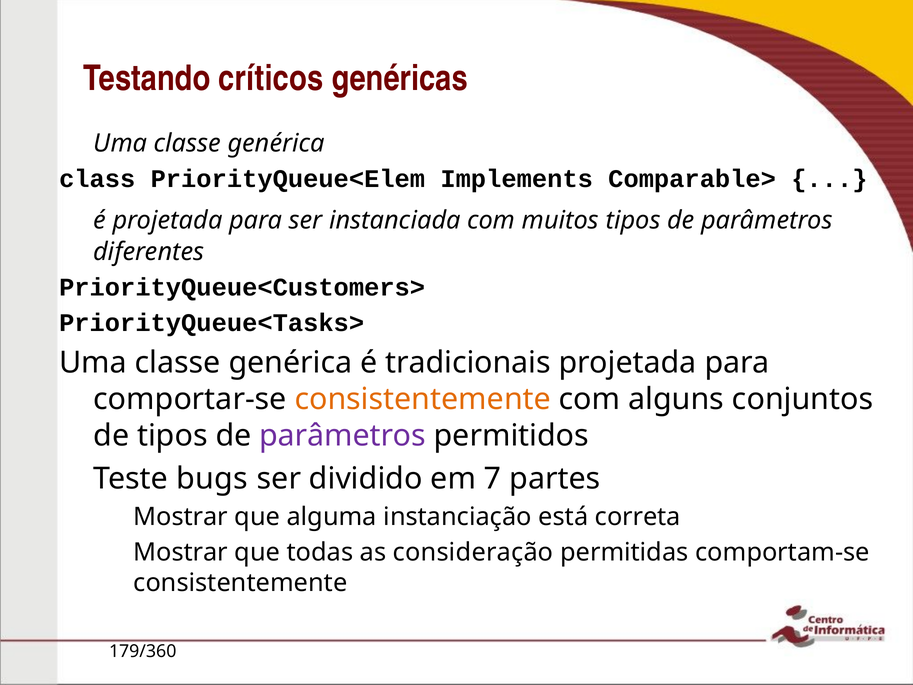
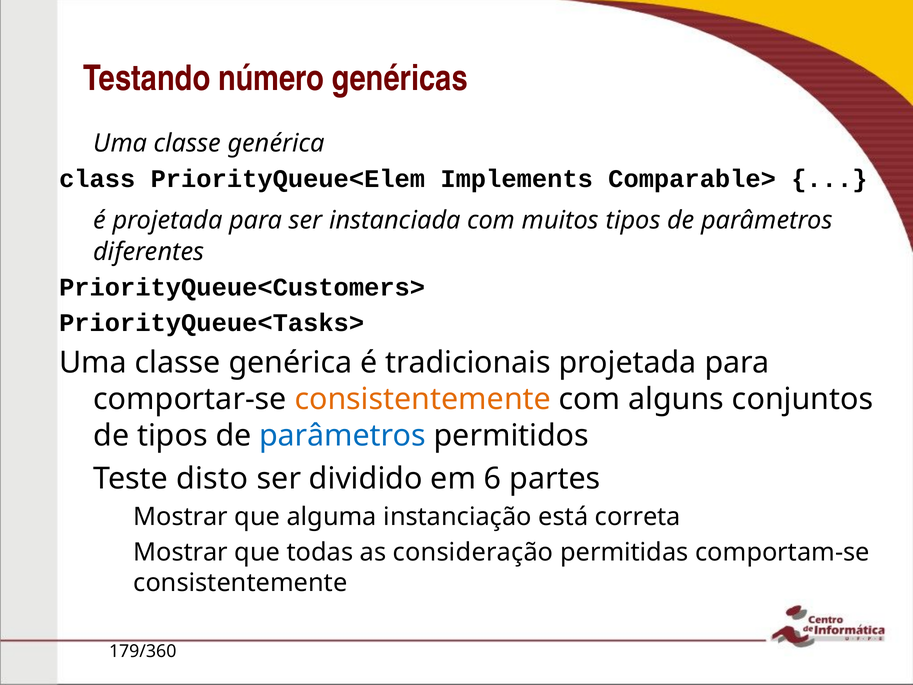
críticos: críticos -> número (271, 78)
parâmetros colour: purple -> blue (343, 436)
bugs: bugs -> disto (212, 478)
7: 7 -> 6 (493, 478)
